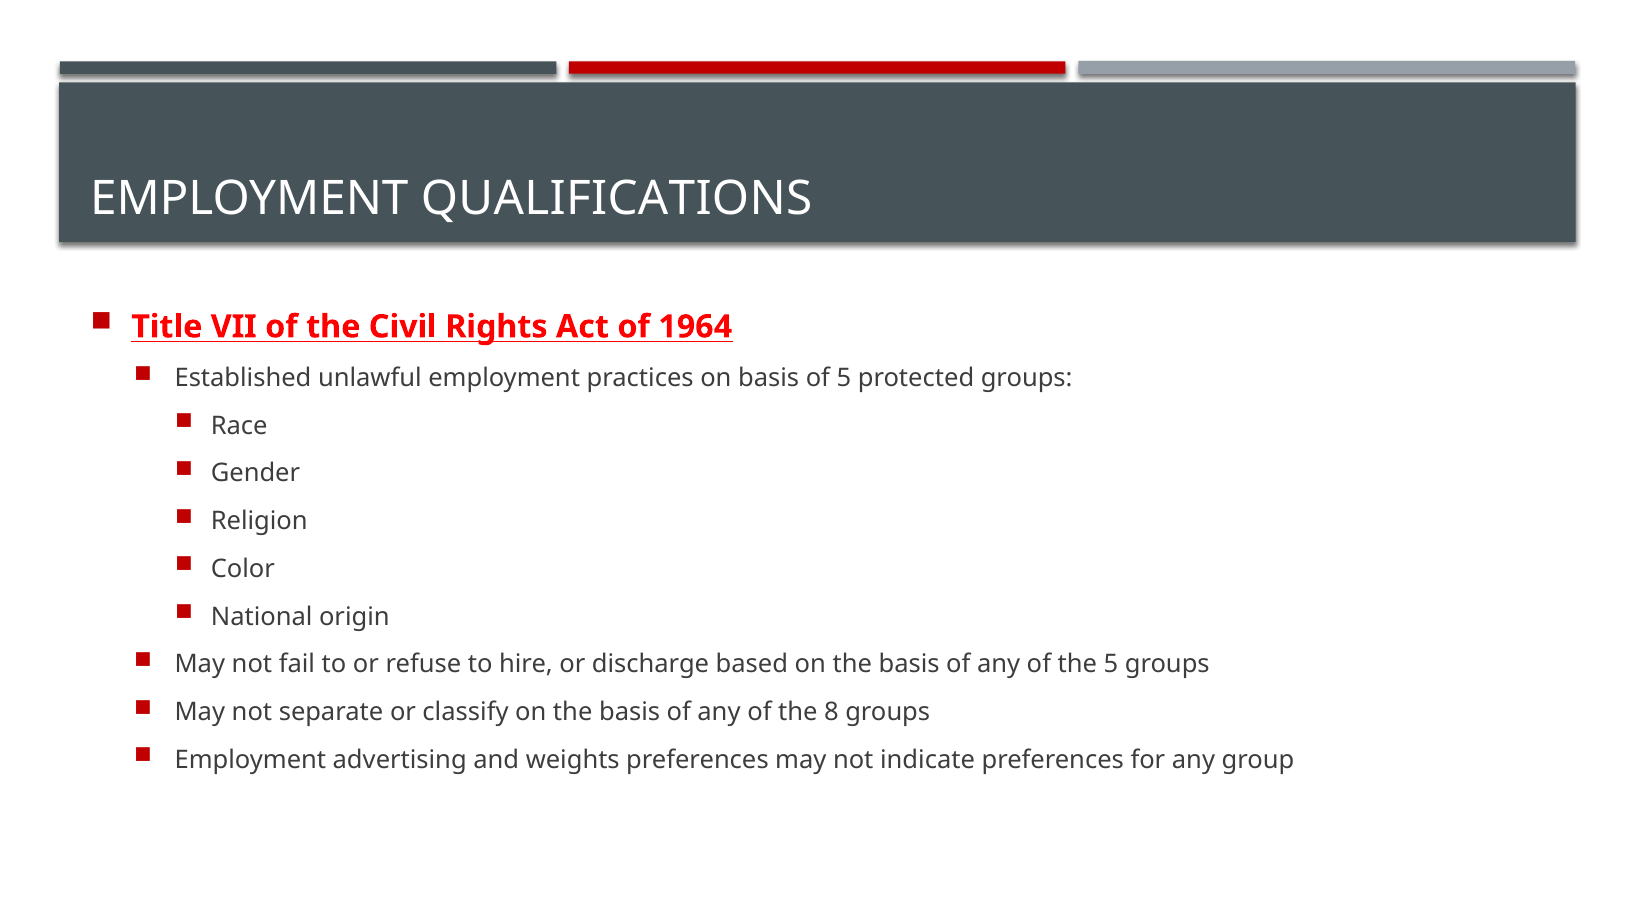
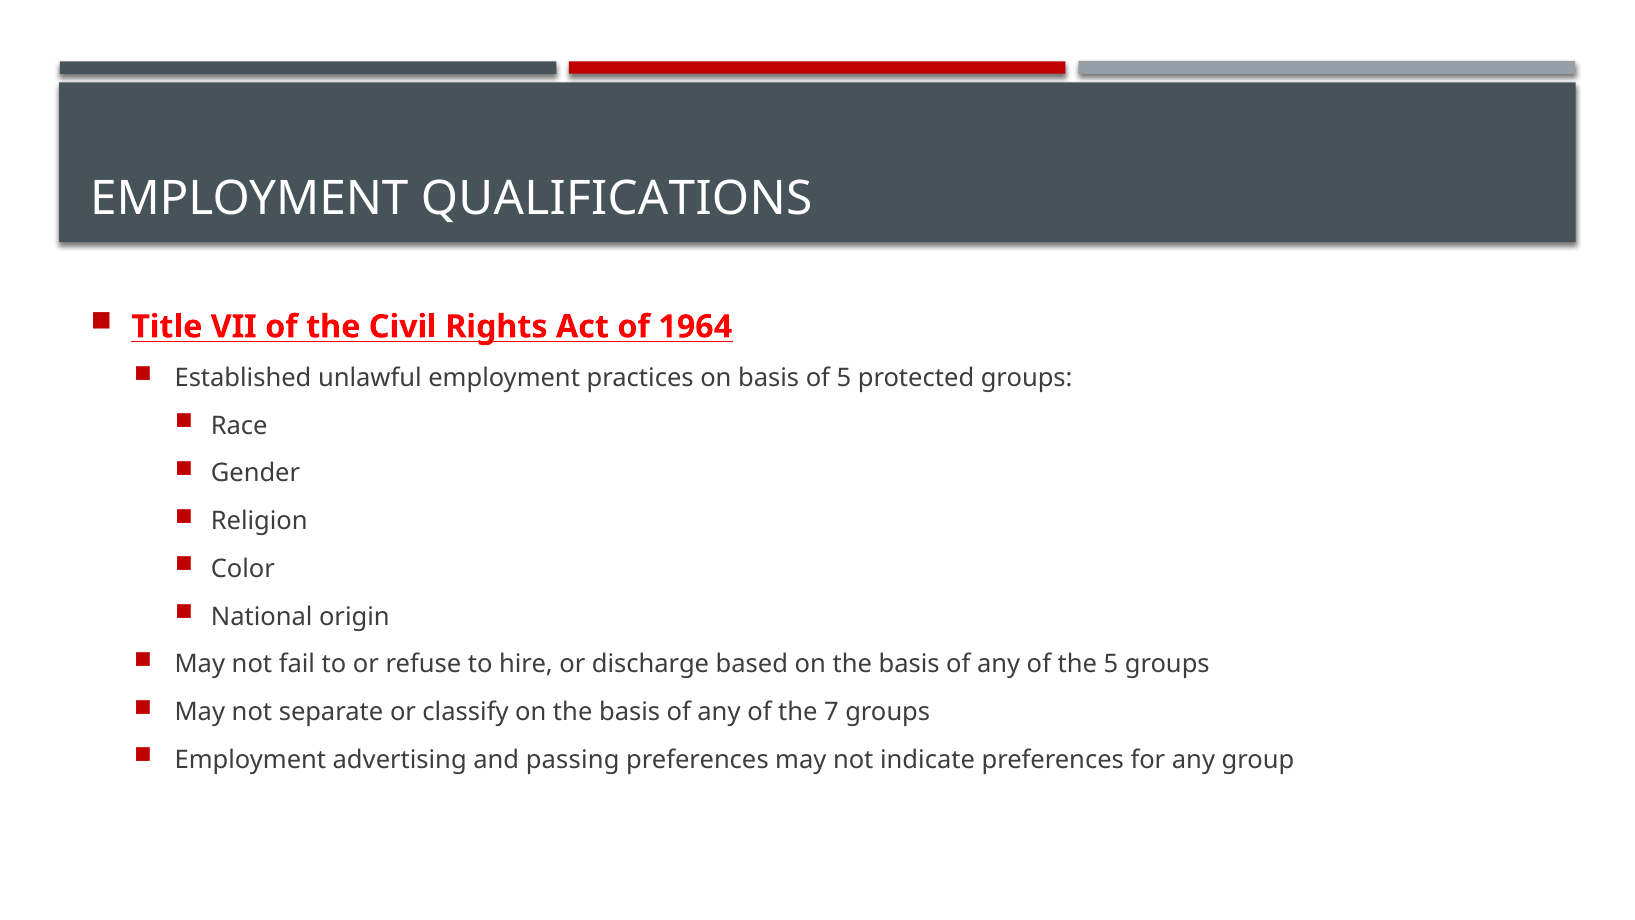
8: 8 -> 7 (831, 712)
weights: weights -> passing (573, 760)
